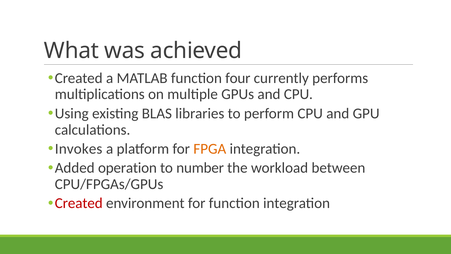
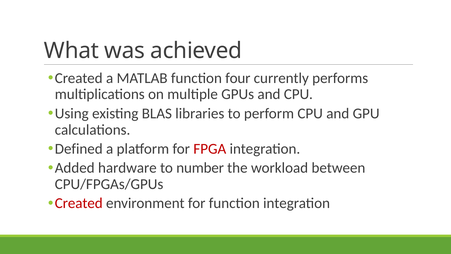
Invokes: Invokes -> Defined (79, 149)
FPGA colour: orange -> red (210, 149)
operation: operation -> hardware (127, 168)
